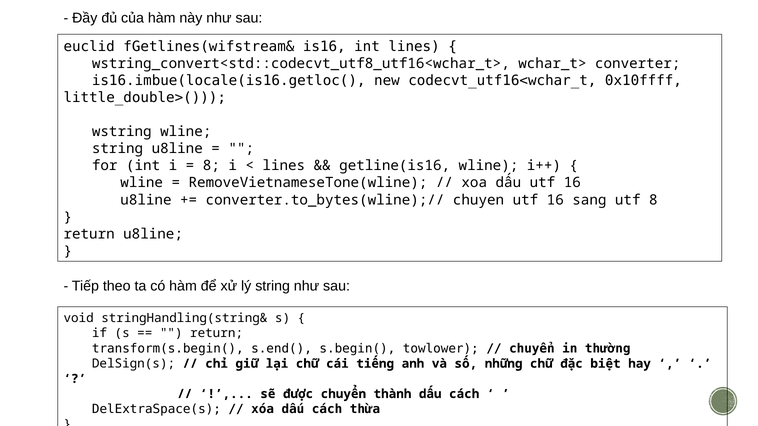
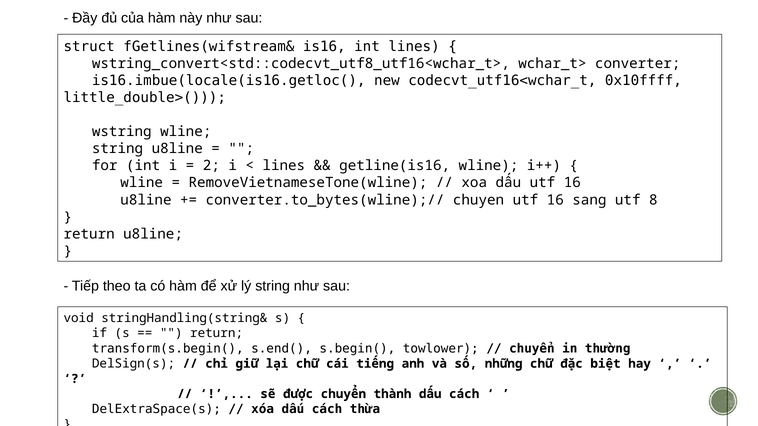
euclid: euclid -> struct (89, 46)
8: 8 -> 2 (211, 166)
